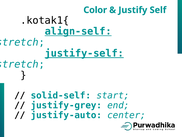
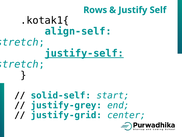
Color: Color -> Rows (95, 10)
align-self underline: present -> none (78, 31)
justify-auto: justify-auto -> justify-grid (66, 115)
